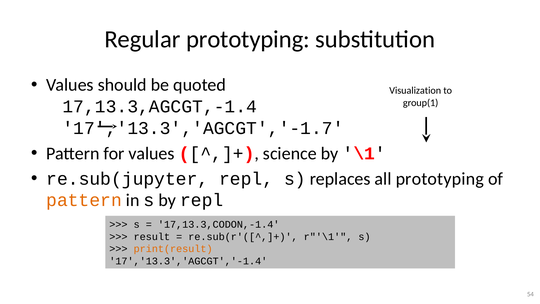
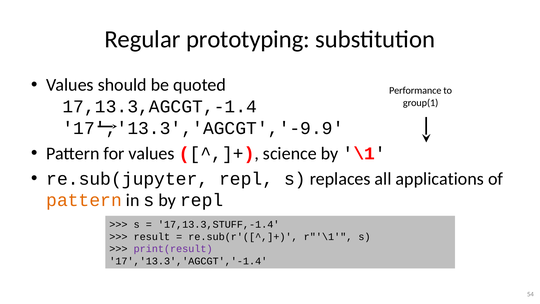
Visualization: Visualization -> Performance (415, 90)
17','13.3','AGCGT','-1.7: 17','13.3','AGCGT','-1.7 -> 17','13.3','AGCGT','-9.9 (203, 128)
all prototyping: prototyping -> applications (440, 179)
17,13.3,CODON,-1.4: 17,13.3,CODON,-1.4 -> 17,13.3,STUFF,-1.4 (219, 224)
print(result colour: orange -> purple (173, 249)
